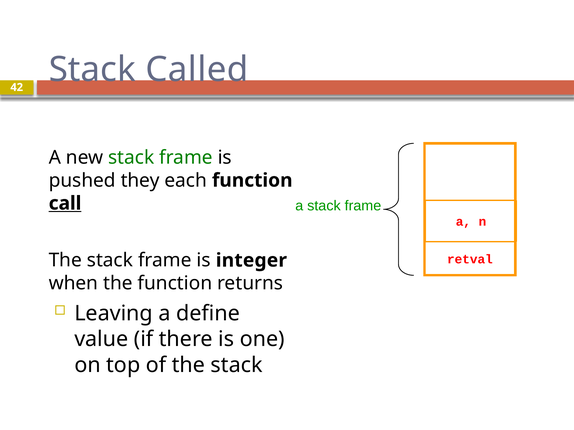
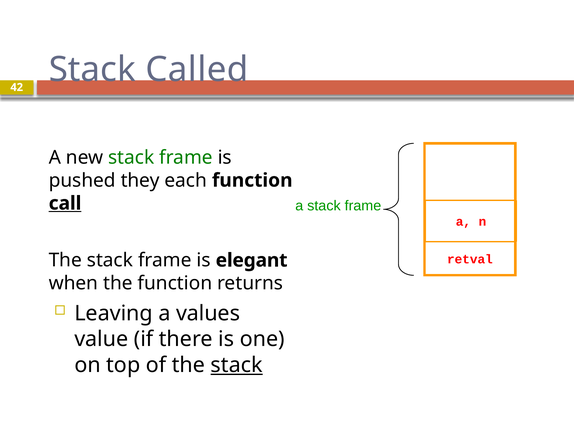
integer: integer -> elegant (252, 261)
define: define -> values (208, 314)
stack underline: none -> present (237, 365)
